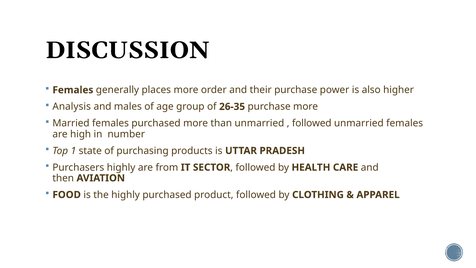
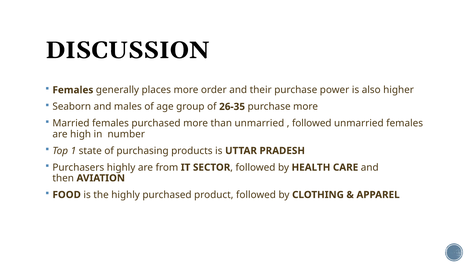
Analysis: Analysis -> Seaborn (72, 107)
